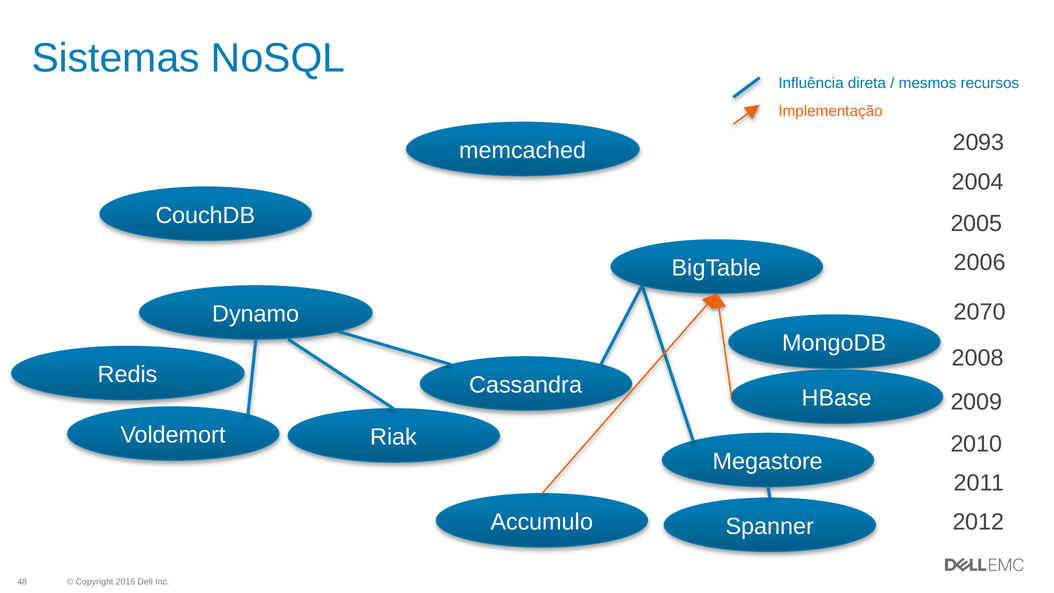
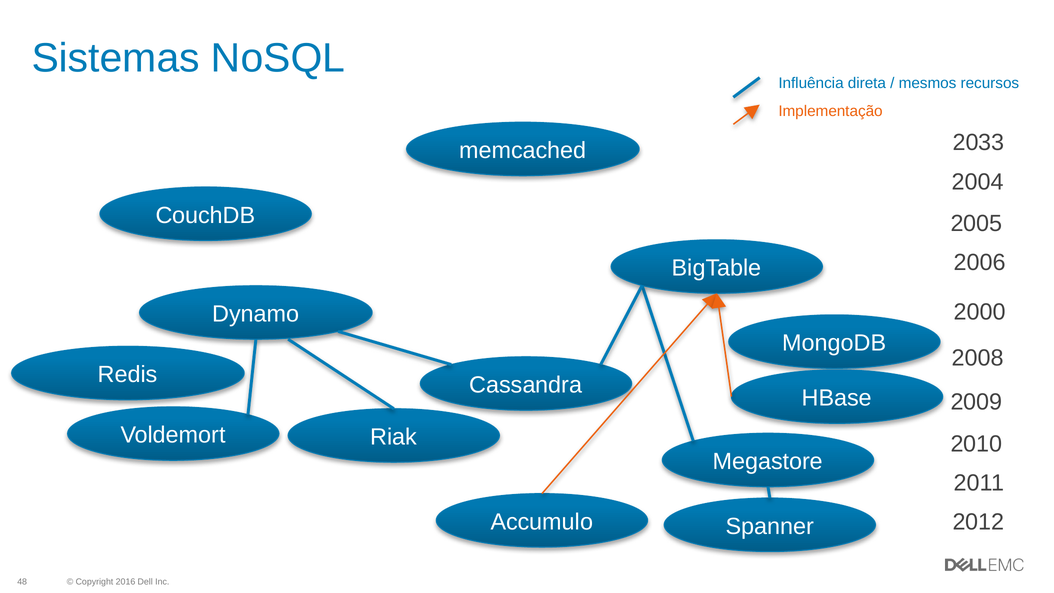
2093: 2093 -> 2033 (979, 142)
2070: 2070 -> 2000 (980, 312)
